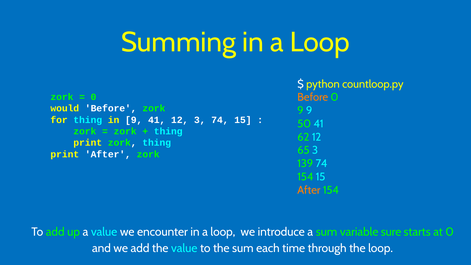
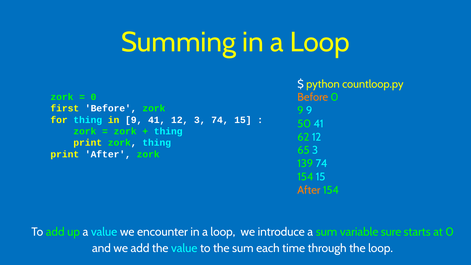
would: would -> first (65, 108)
